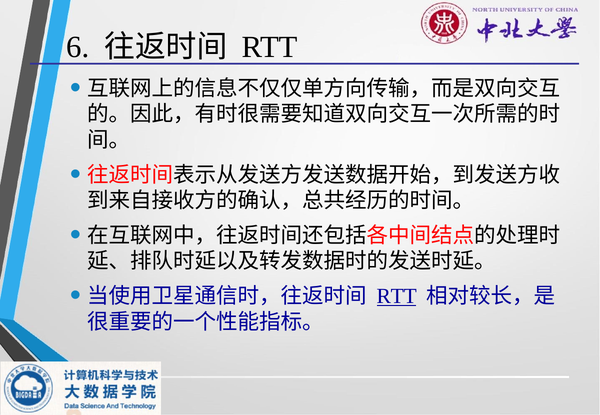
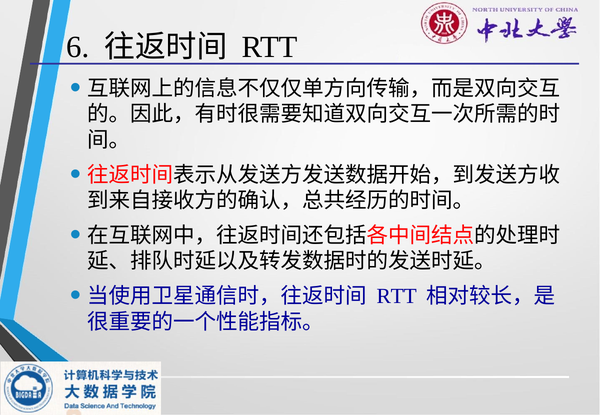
RTT underline: present -> none (397, 296)
